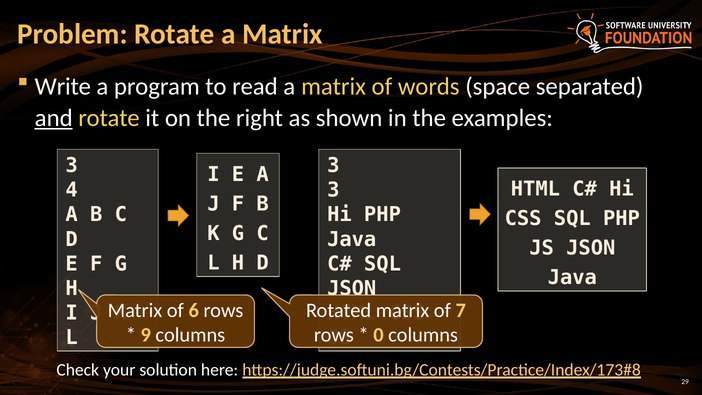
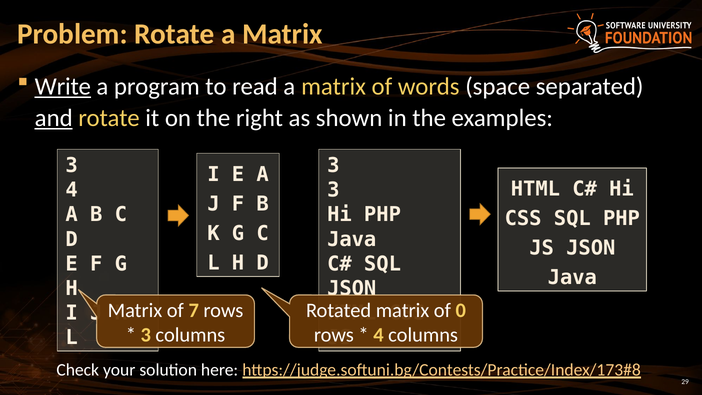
Write underline: none -> present (63, 87)
6: 6 -> 7 (194, 310)
7: 7 -> 0 (461, 310)
9: 9 -> 3 (146, 335)
0: 0 -> 4 (378, 335)
